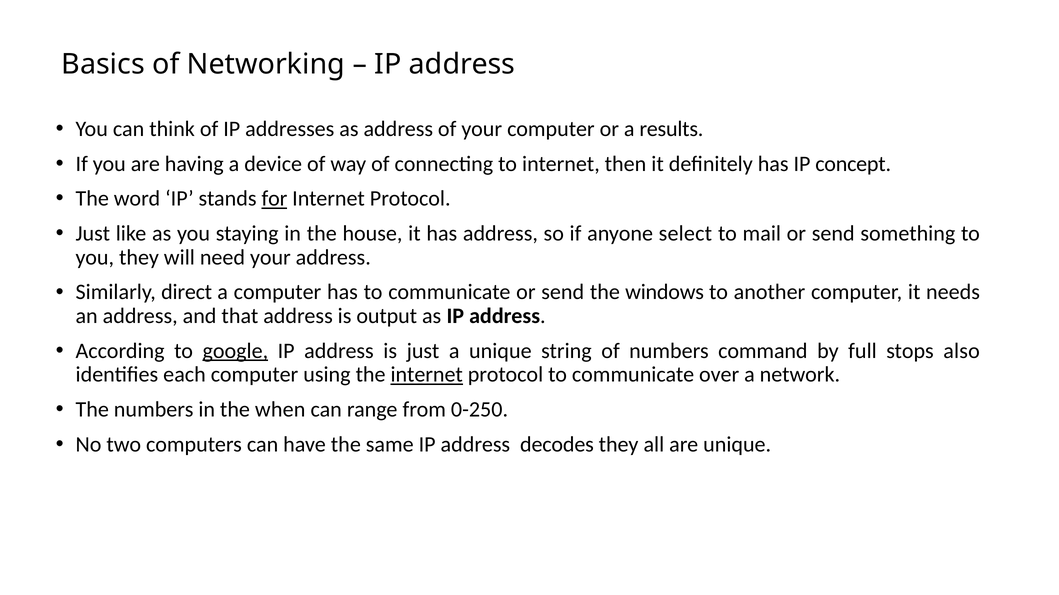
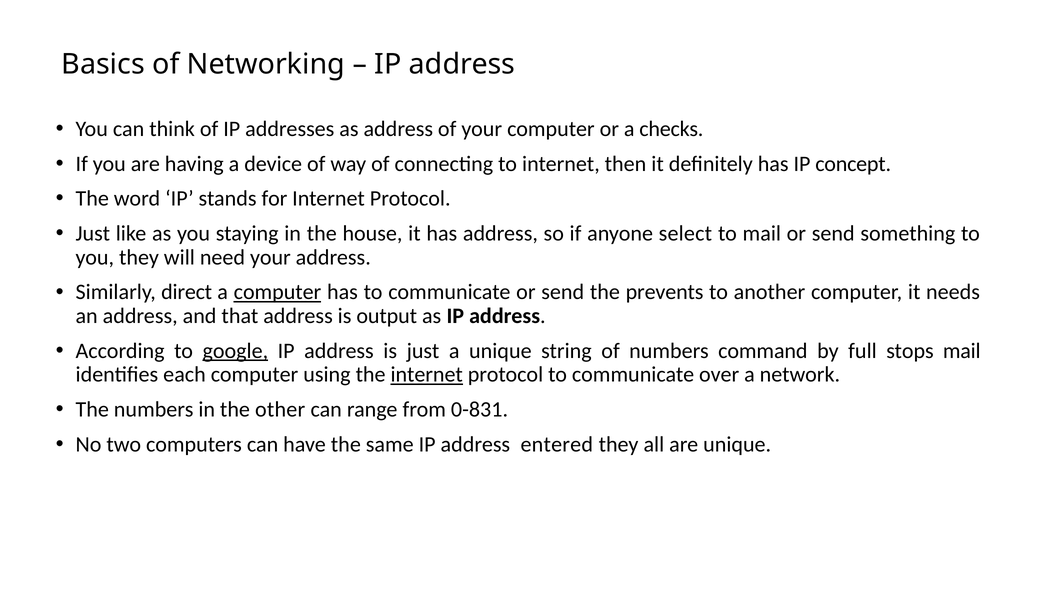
results: results -> checks (671, 129)
for underline: present -> none (274, 199)
computer underline: none -> present (278, 292)
windows: windows -> prevents (665, 292)
stops also: also -> mail (962, 351)
when: when -> other (280, 410)
0-250: 0-250 -> 0-831 (480, 410)
decodes: decodes -> entered (557, 445)
